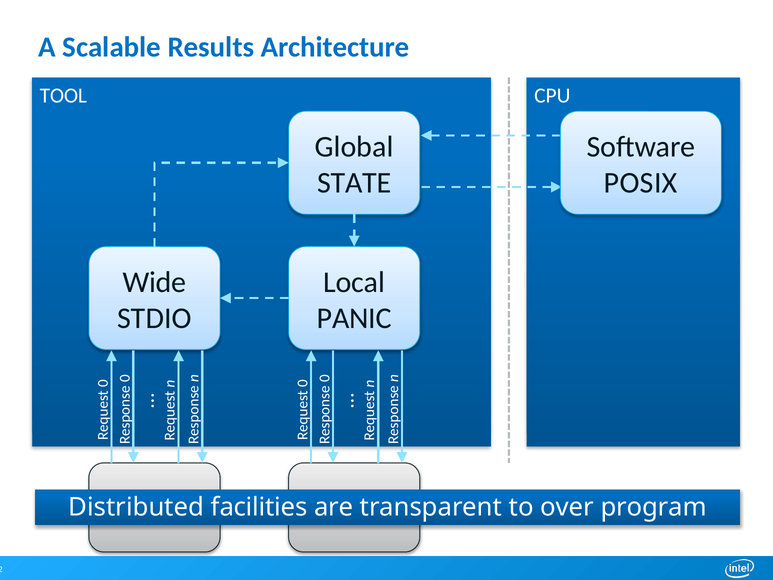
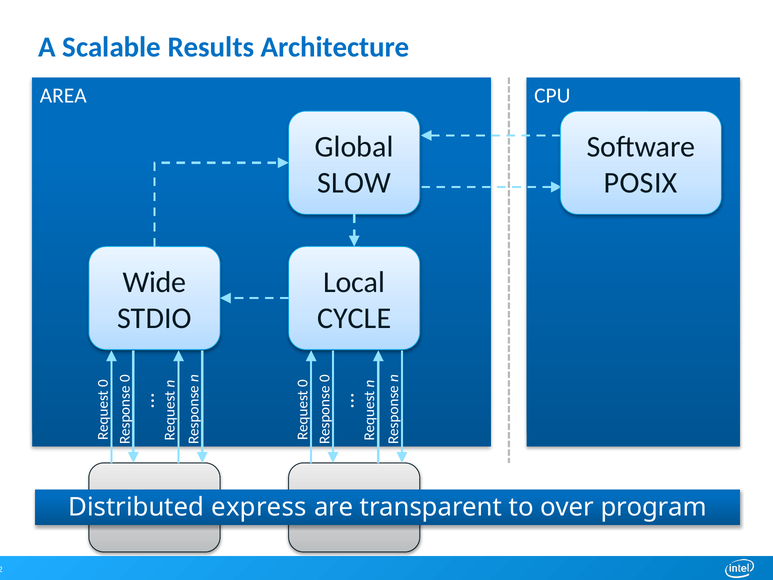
TOOL: TOOL -> AREA (63, 96)
STATE: STATE -> SLOW (354, 183)
PANIC: PANIC -> CYCLE (354, 318)
facilities: facilities -> express (259, 507)
